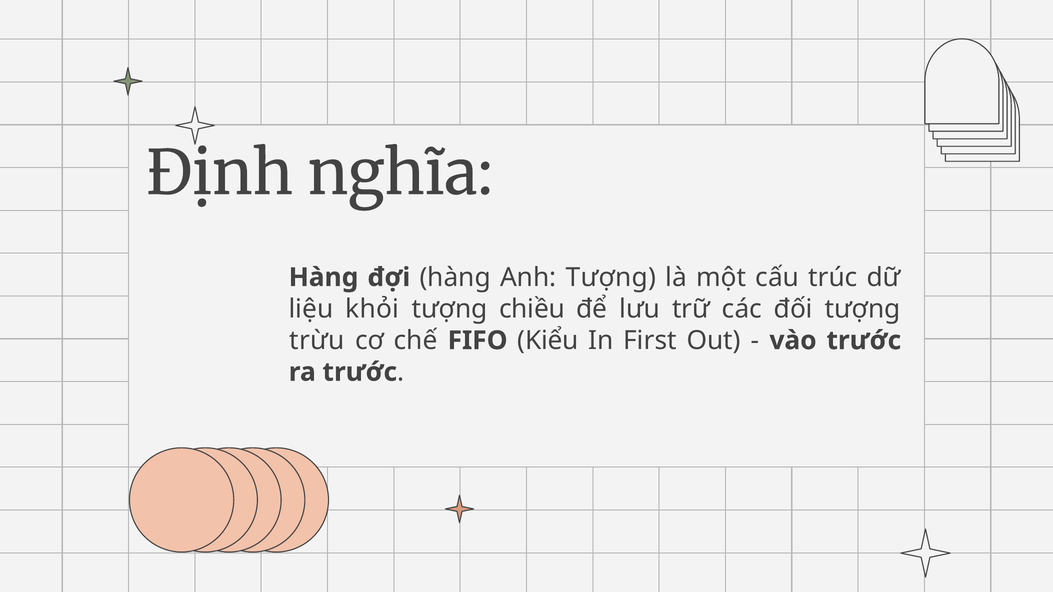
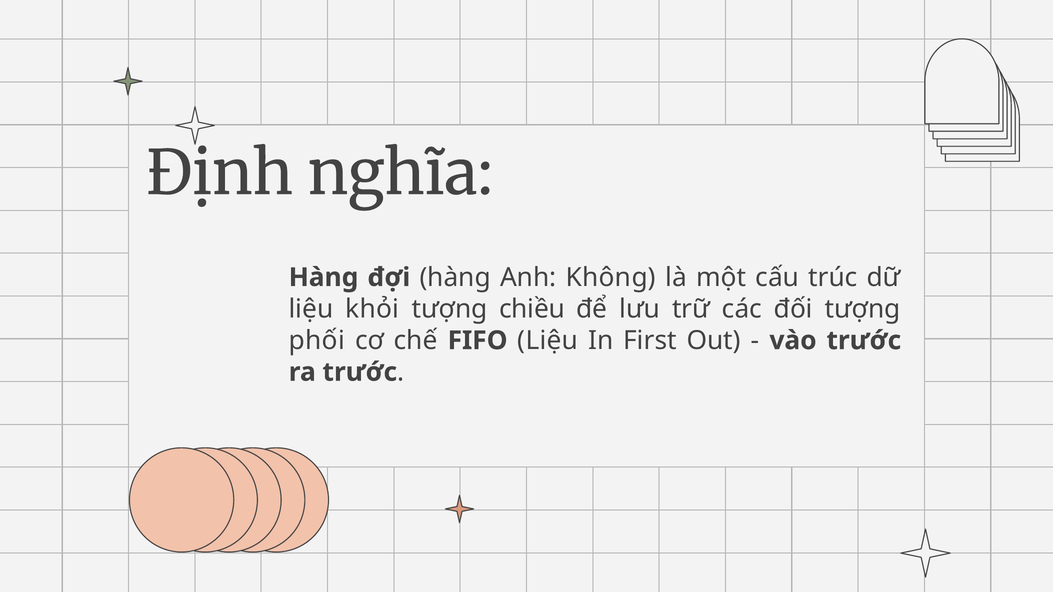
Anh Tượng: Tượng -> Không (611, 278)
trừu: trừu -> phối (317, 341)
FIFO Kiểu: Kiểu -> Liệu (548, 341)
